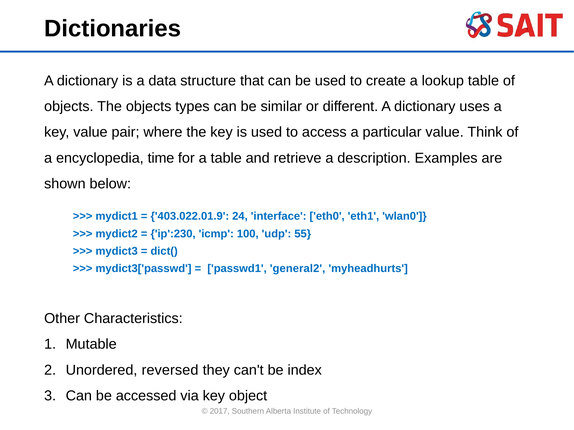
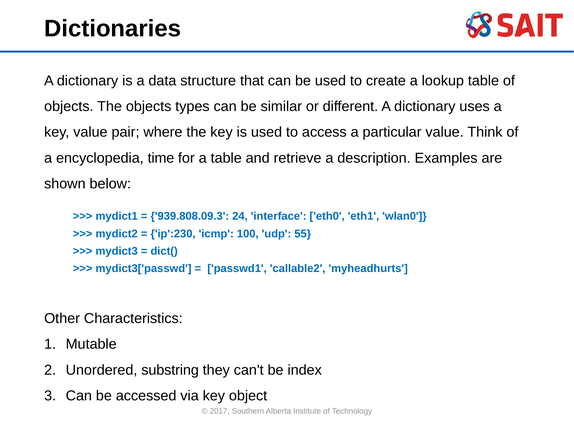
403.022.01.9: 403.022.01.9 -> 939.808.09.3 (190, 217)
general2: general2 -> callable2 (298, 269)
reversed: reversed -> substring (170, 370)
